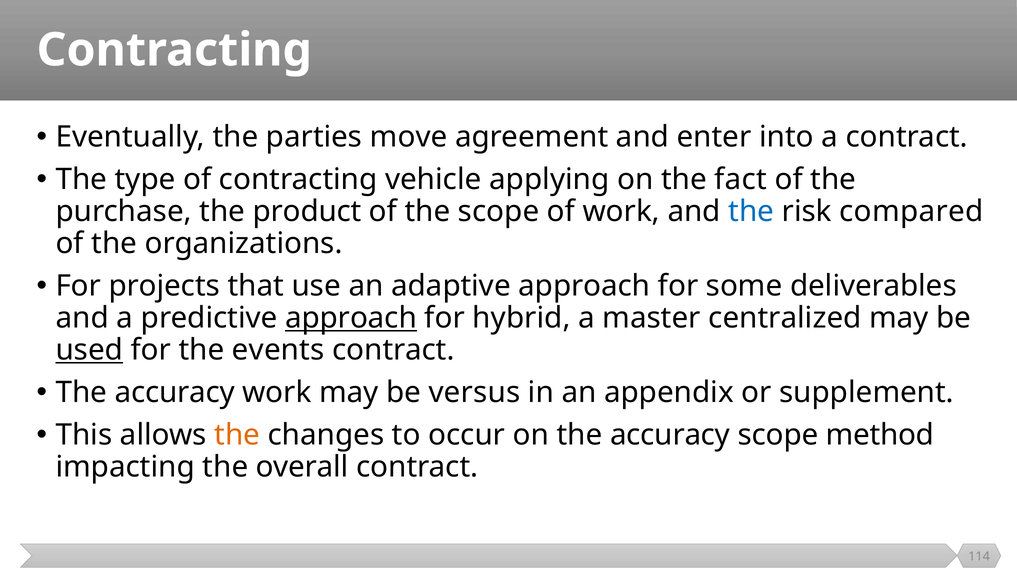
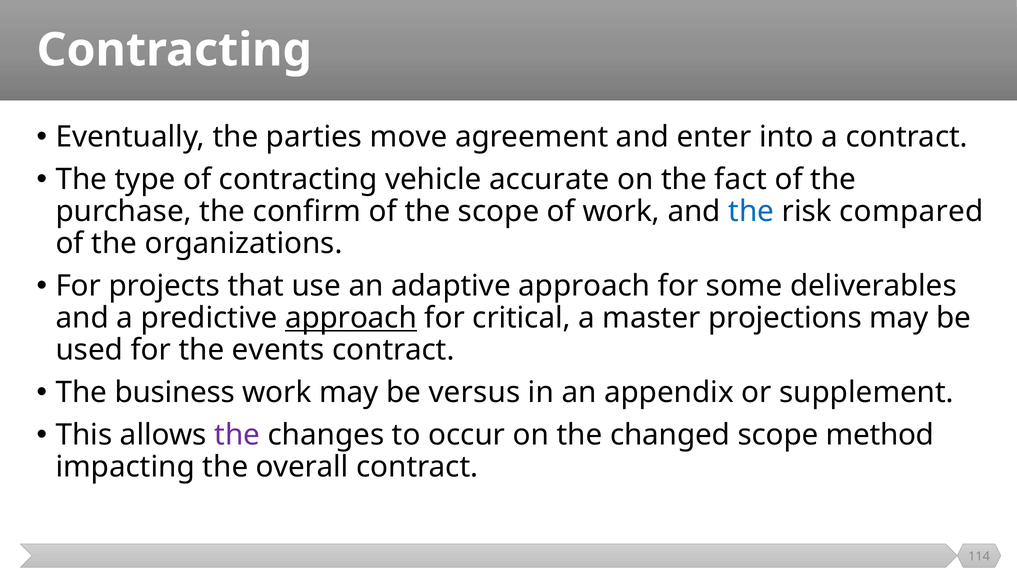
applying: applying -> accurate (549, 180)
product: product -> confirm (307, 212)
hybrid: hybrid -> critical (522, 318)
centralized: centralized -> projections (785, 318)
used underline: present -> none (89, 350)
accuracy: accuracy -> business (175, 393)
the colour: orange -> purple (237, 435)
on the accuracy: accuracy -> changed (670, 435)
